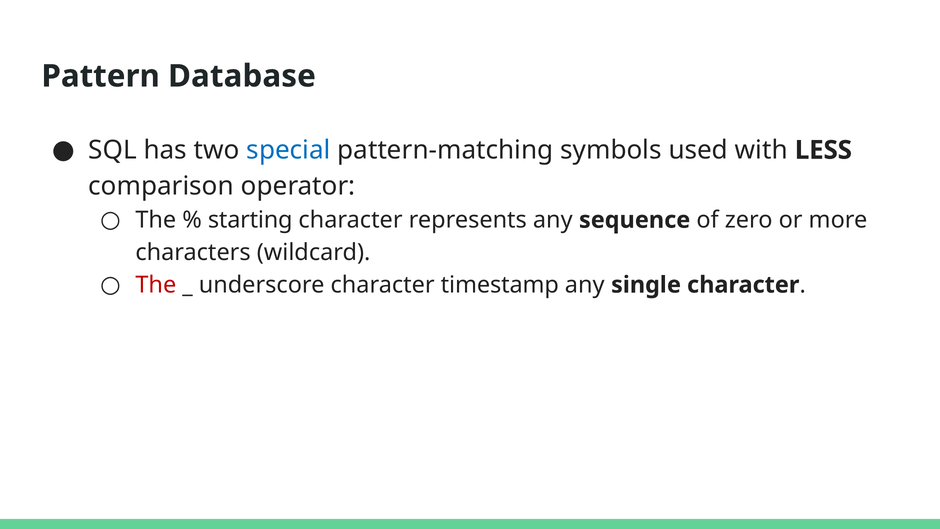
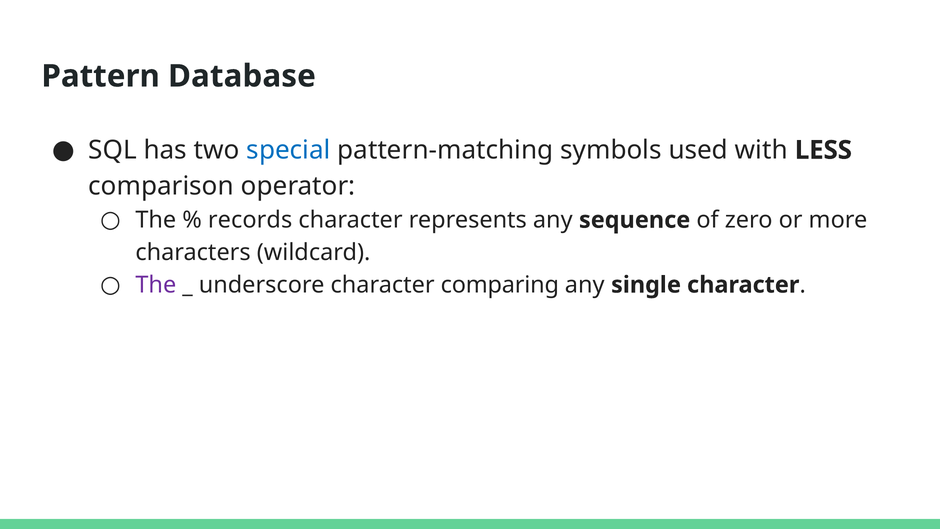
starting: starting -> records (250, 220)
The colour: red -> purple (156, 285)
timestamp: timestamp -> comparing (500, 285)
